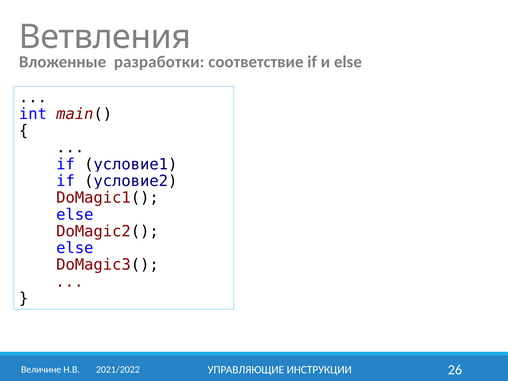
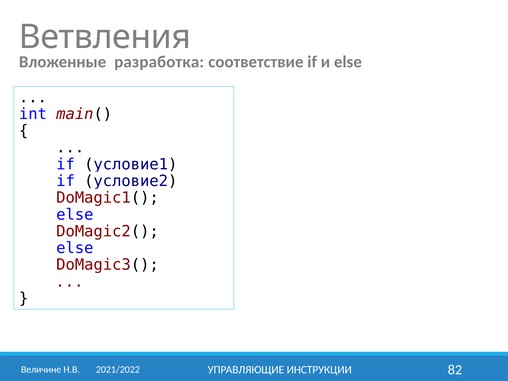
разработки: разработки -> разработка (159, 62)
26: 26 -> 82 (455, 370)
